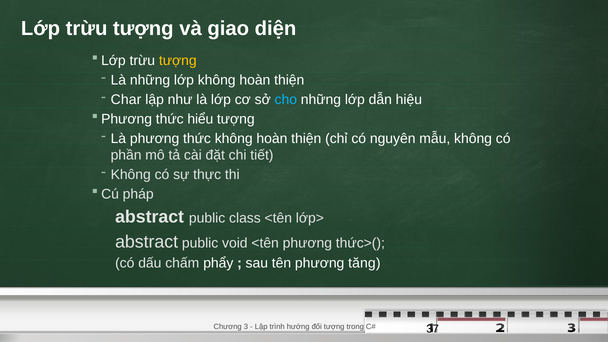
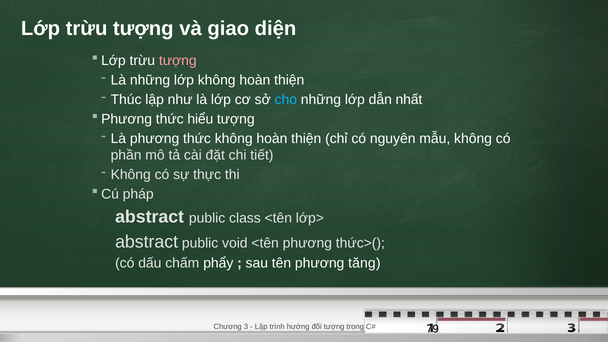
tượng colour: yellow -> pink (178, 60)
Char: Char -> Thúc (126, 99)
hiệu: hiệu -> nhất (409, 99)
37: 37 -> 79 (433, 329)
